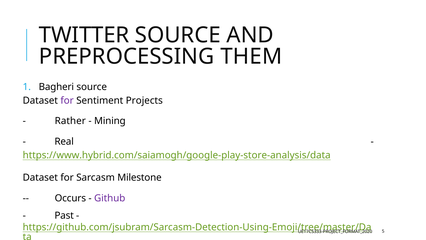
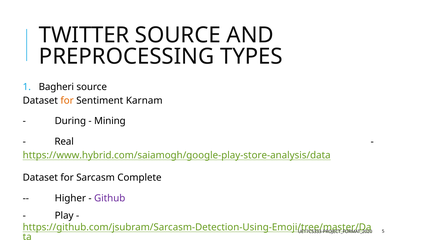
THEM: THEM -> TYPES (251, 56)
for colour: purple -> orange (67, 100)
Projects: Projects -> Karnam (144, 100)
Rather: Rather -> During (70, 121)
Milestone: Milestone -> Complete (139, 177)
Occurs: Occurs -> Higher (70, 198)
Past: Past -> Play (64, 215)
